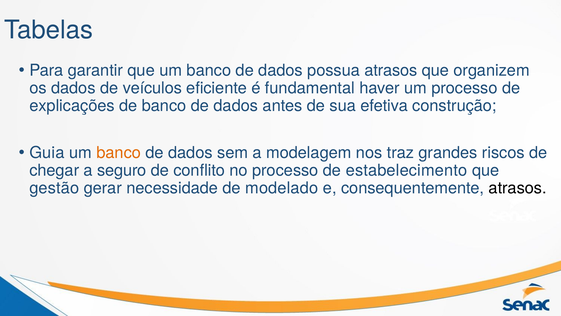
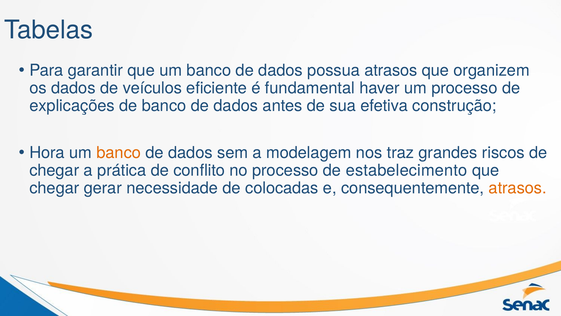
Guia: Guia -> Hora (47, 152)
seguro: seguro -> prática (122, 170)
gestão: gestão -> chegar (54, 188)
modelado: modelado -> colocadas (282, 188)
atrasos colour: black -> orange (518, 188)
